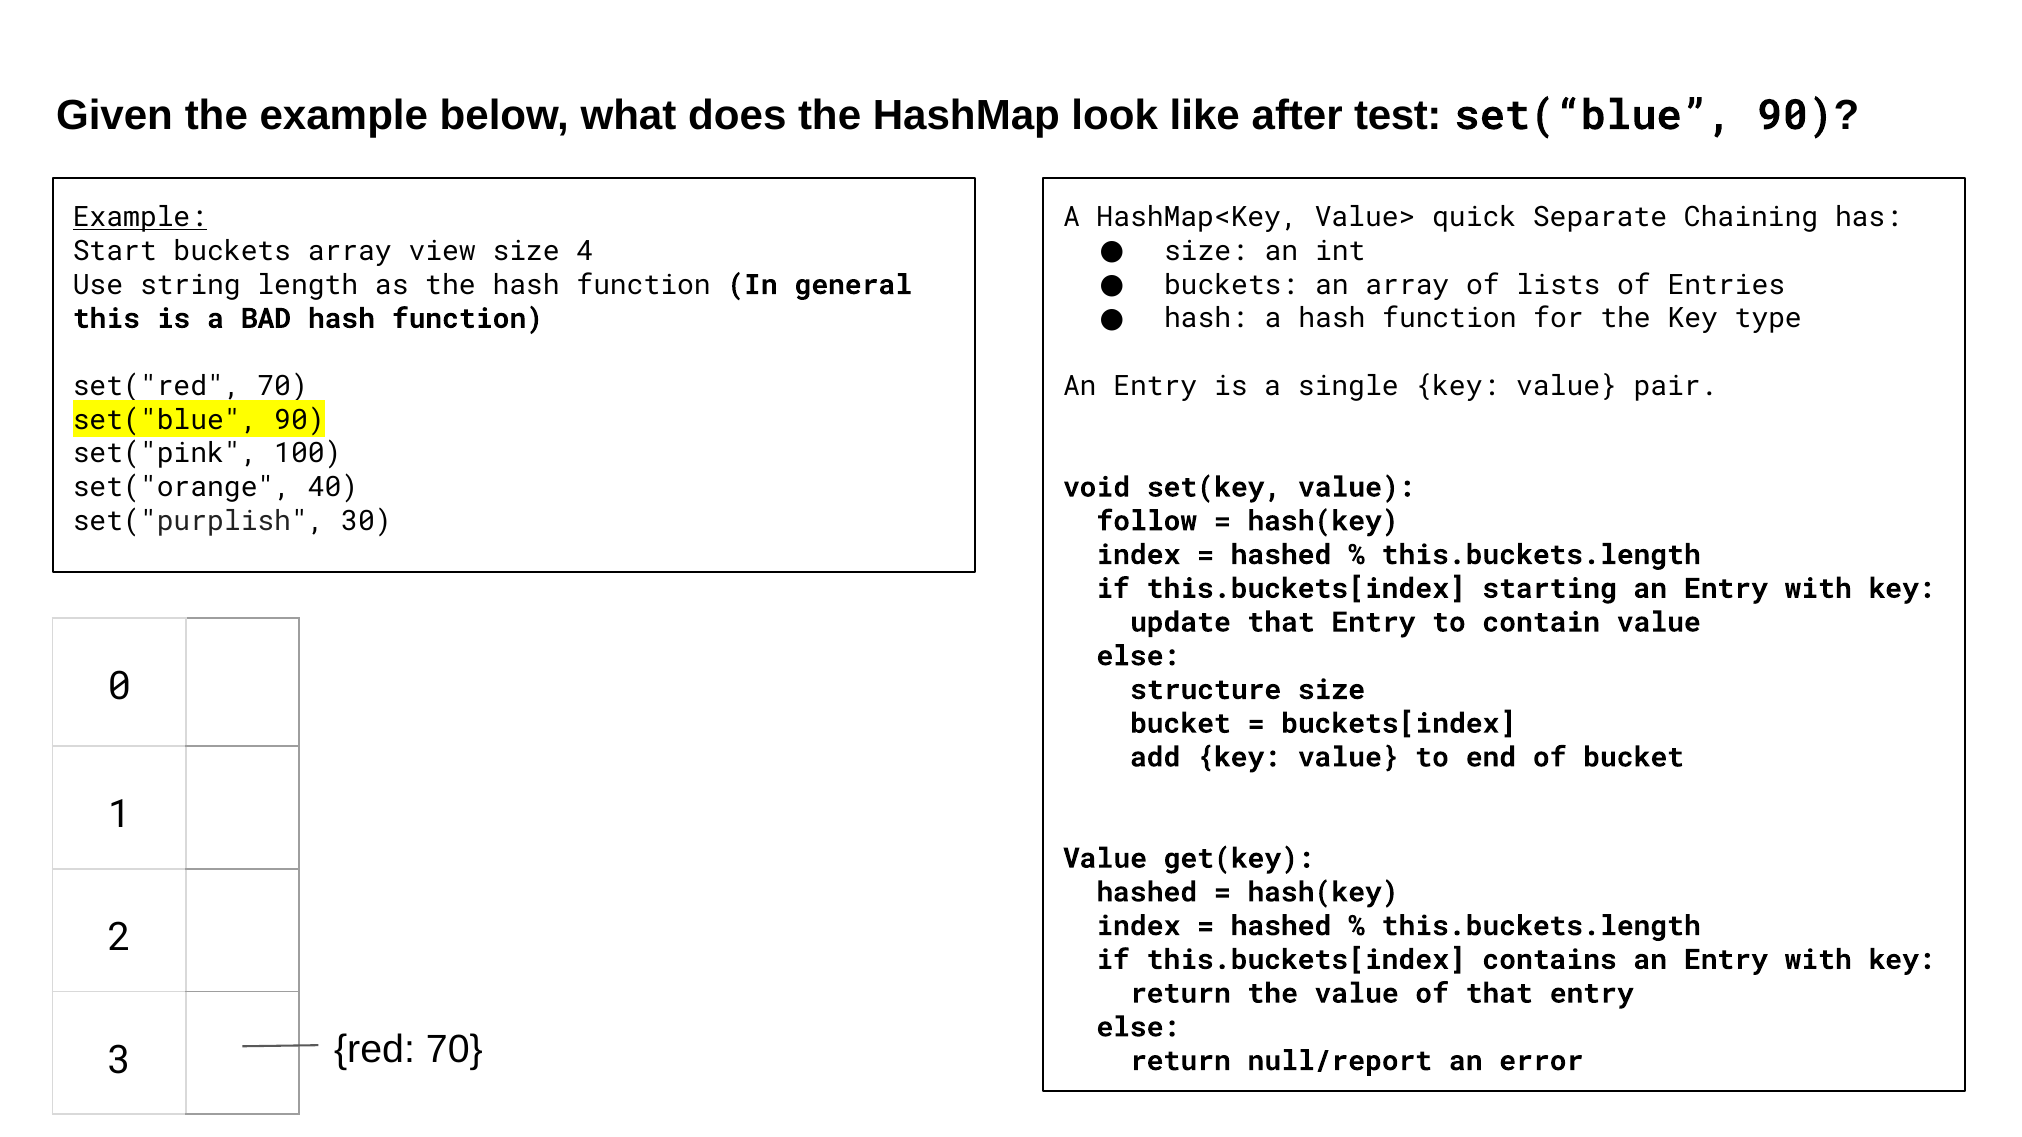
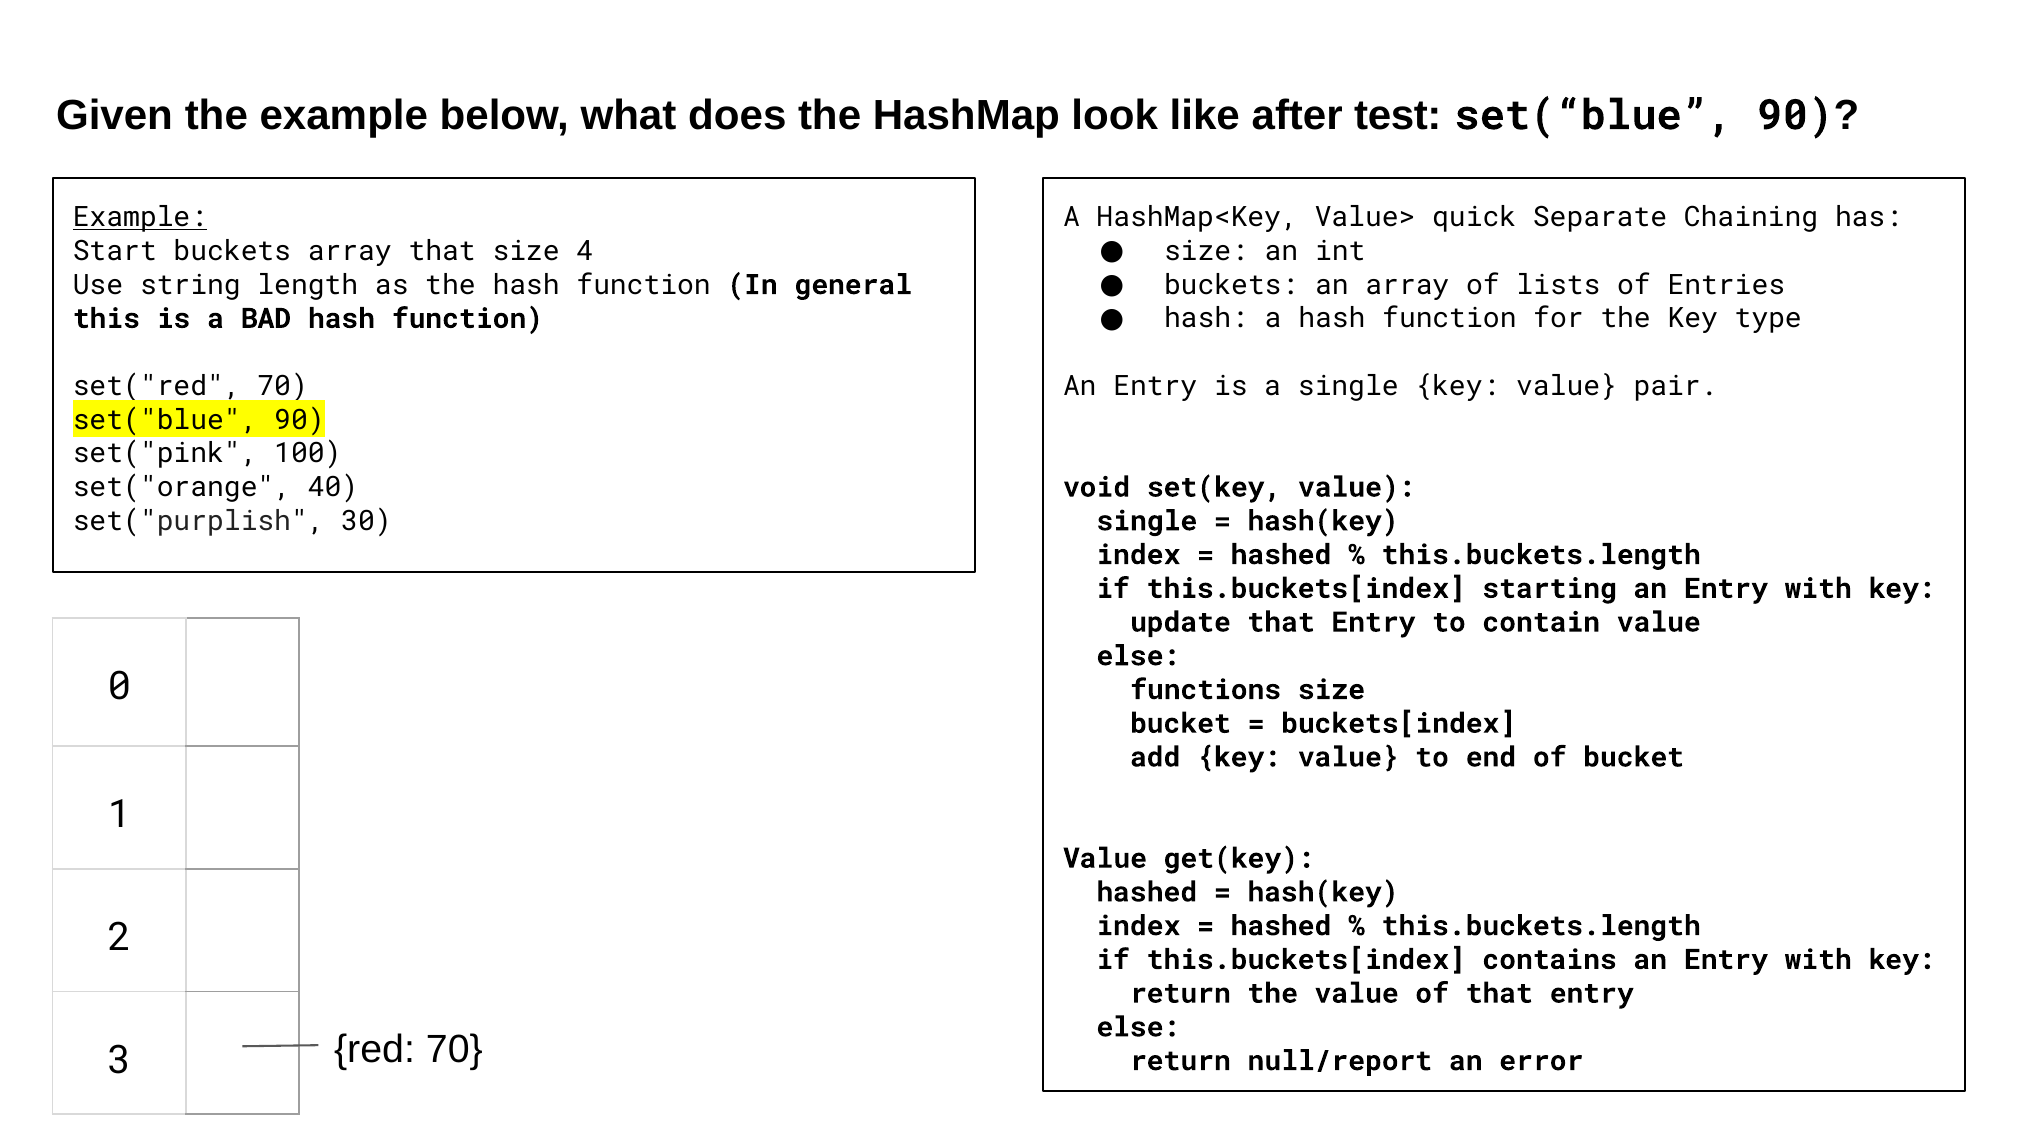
array view: view -> that (442, 251)
follow: follow -> single (1147, 521)
structure: structure -> functions (1206, 690)
